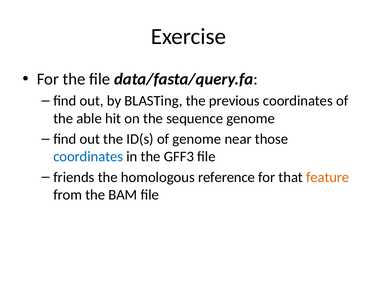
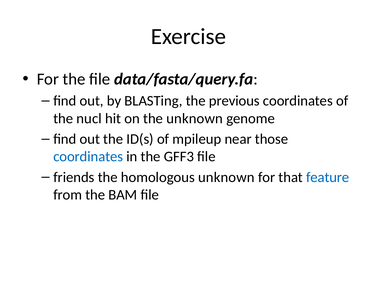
able: able -> nucl (89, 118)
the sequence: sequence -> unknown (195, 118)
of genome: genome -> mpileup (197, 139)
homologous reference: reference -> unknown (226, 177)
feature colour: orange -> blue (328, 177)
